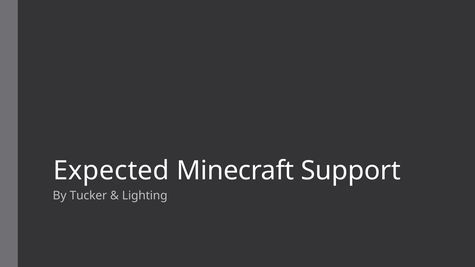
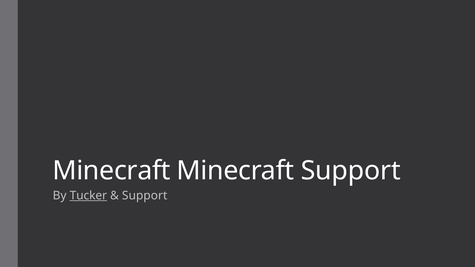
Expected: Expected -> Minecraft (112, 171)
Tucker underline: none -> present (88, 196)
Lighting: Lighting -> Support (145, 196)
